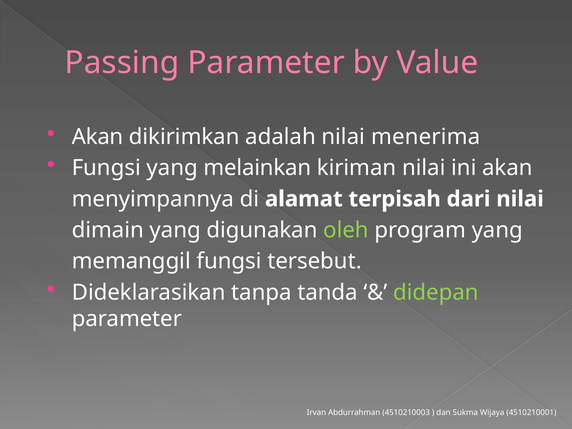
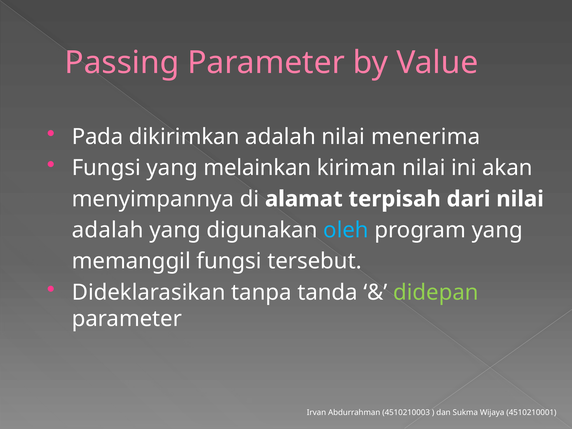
Akan: Akan -> Pada (98, 137)
dimain: dimain -> adalah (108, 230)
oleh colour: light green -> light blue (346, 230)
